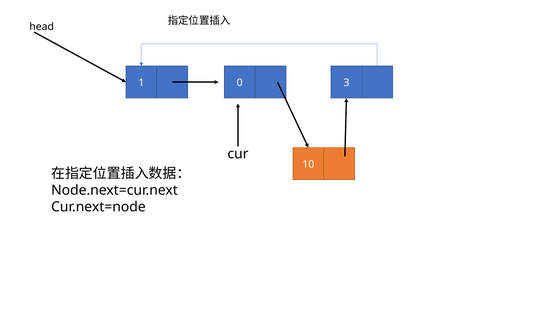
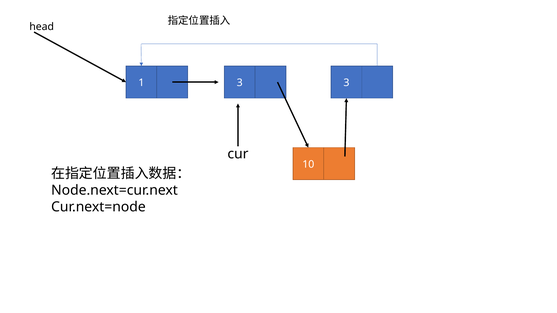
1 0: 0 -> 3 (240, 83)
